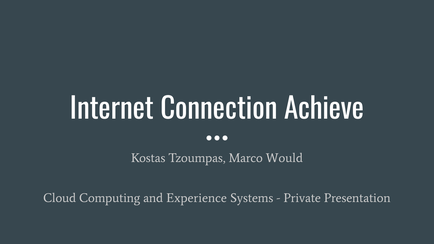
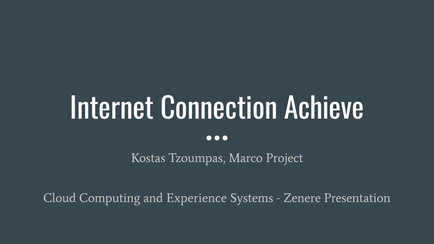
Would: Would -> Project (284, 158)
Private: Private -> Zenere (302, 198)
